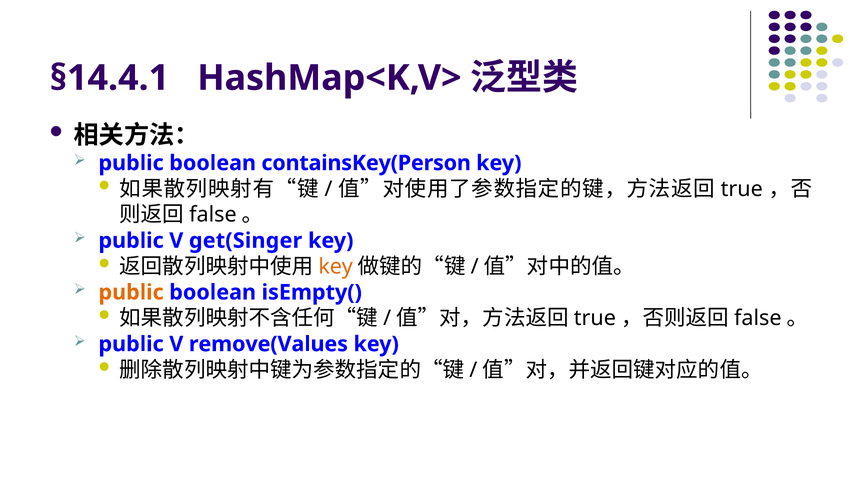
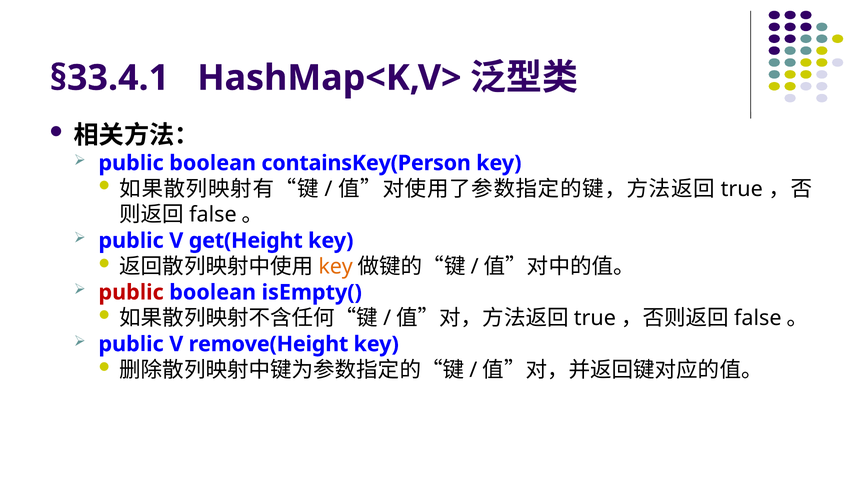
§14.4.1: §14.4.1 -> §33.4.1 (109, 78)
get(Singer: get(Singer -> get(Height (246, 241)
public colour: orange -> red (131, 292)
remove(Values: remove(Values -> remove(Height (268, 344)
